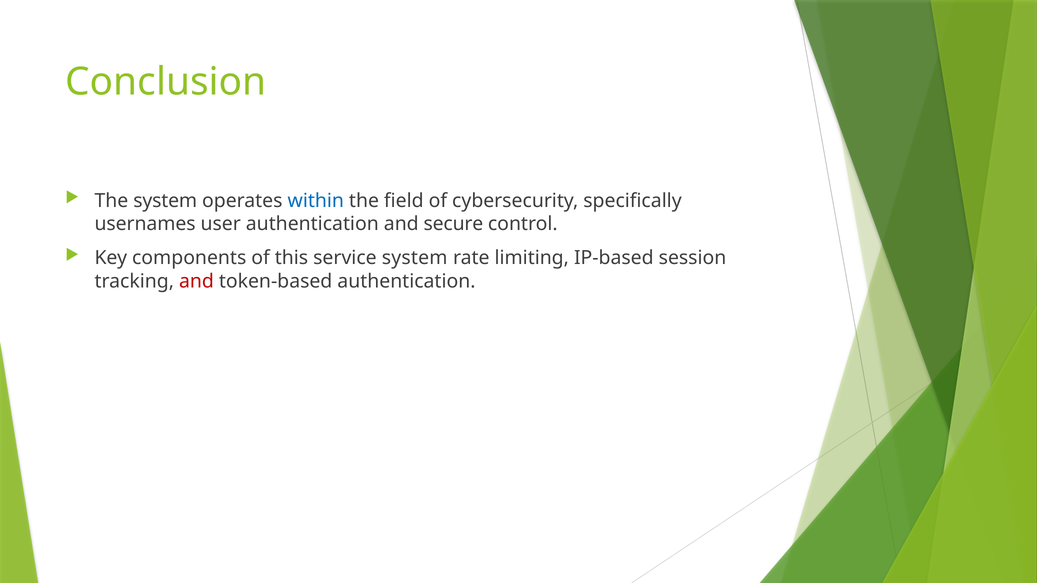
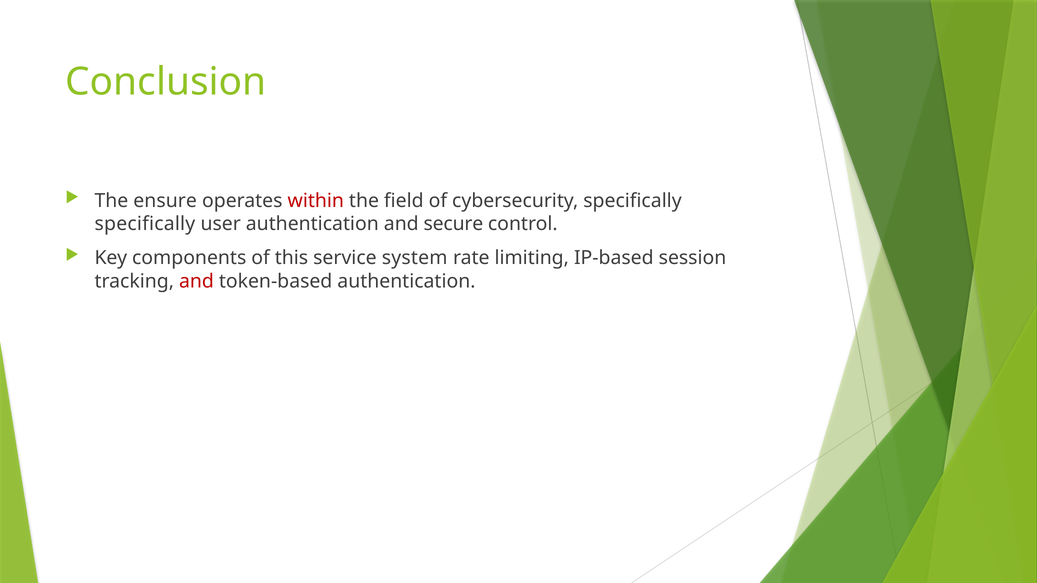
The system: system -> ensure (165, 201)
within colour: blue -> red (316, 201)
usernames: usernames -> specifically (145, 224)
